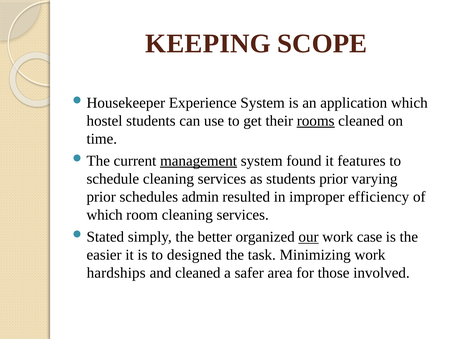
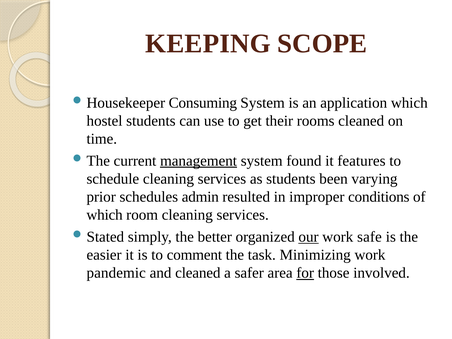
Experience: Experience -> Consuming (203, 103)
rooms underline: present -> none (316, 121)
students prior: prior -> been (334, 179)
efficiency: efficiency -> conditions (379, 197)
case: case -> safe (369, 237)
designed: designed -> comment (194, 255)
hardships: hardships -> pandemic (116, 273)
for underline: none -> present (305, 273)
